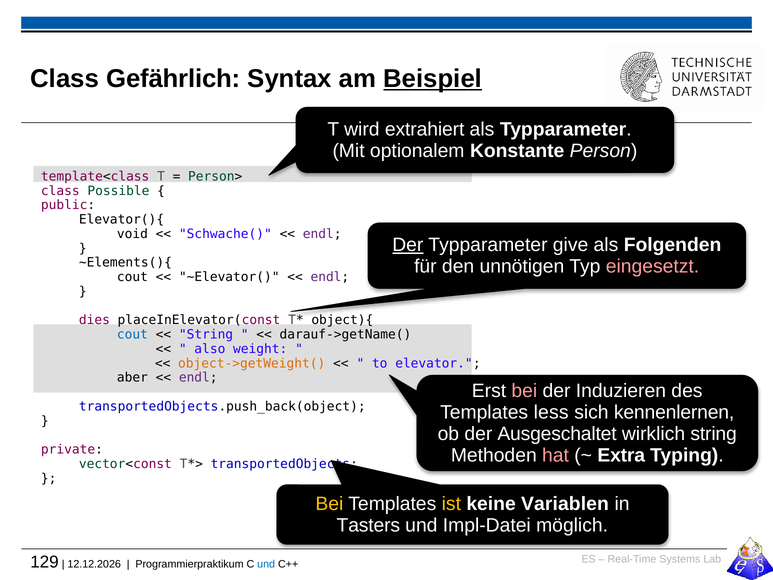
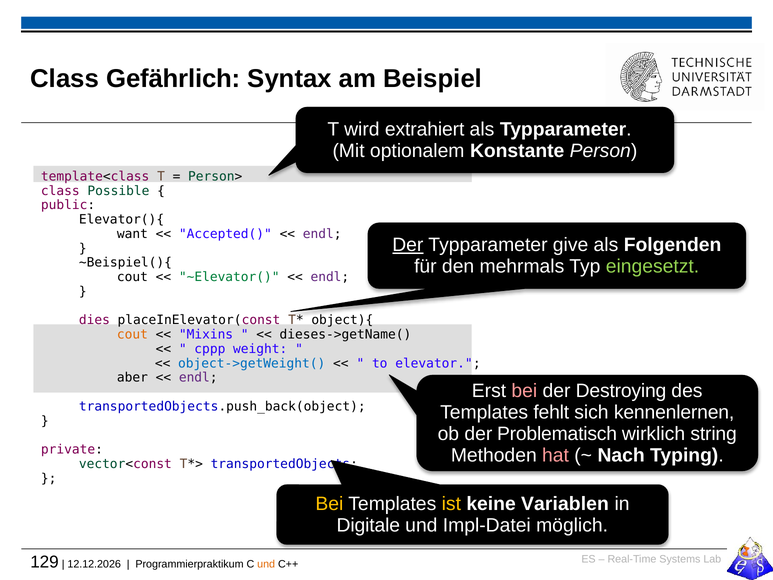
Beispiel underline: present -> none (433, 79)
void: void -> want (132, 234)
Schwache(: Schwache( -> Accepted( (225, 234)
~Elements(){: ~Elements(){ -> ~Beispiel(){ (125, 263)
unnötigen: unnötigen -> mehrmals (522, 266)
eingesetzt colour: pink -> light green (652, 266)
~Elevator( colour: black -> green (229, 277)
cout colour: blue -> orange (132, 334)
String: String -> Mixins (206, 334)
darauf->getName(: darauf->getName( -> dieses->getName( (345, 334)
also: also -> cppp (210, 349)
object->getWeight( colour: orange -> blue (252, 363)
Induzieren: Induzieren -> Destroying (621, 391)
less: less -> fehlt (551, 412)
Ausgeschaltet: Ausgeschaltet -> Problematisch (557, 434)
Extra: Extra -> Nach (621, 455)
Tasters: Tasters -> Digitale (368, 525)
und colour: blue -> orange (266, 564)
